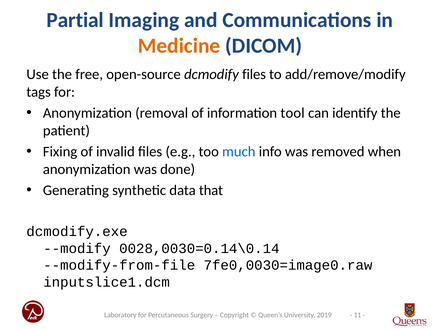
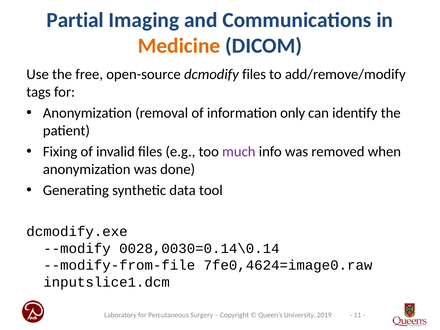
tool: tool -> only (293, 113)
much colour: blue -> purple (239, 152)
that: that -> tool (211, 190)
7fe0,0030=image0.raw: 7fe0,0030=image0.raw -> 7fe0,4624=image0.raw (288, 265)
